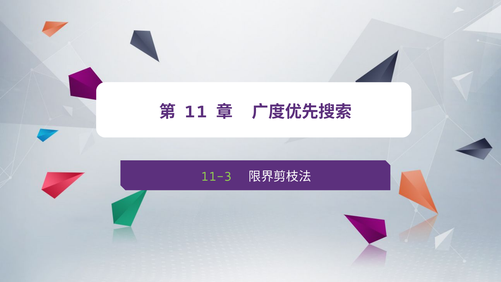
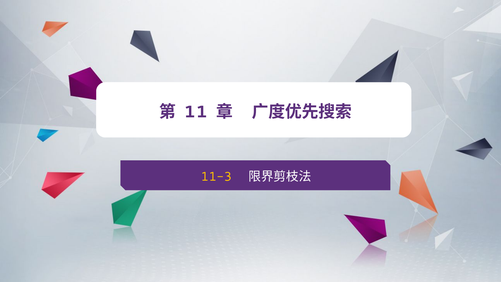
11-3 colour: light green -> yellow (216, 177)
